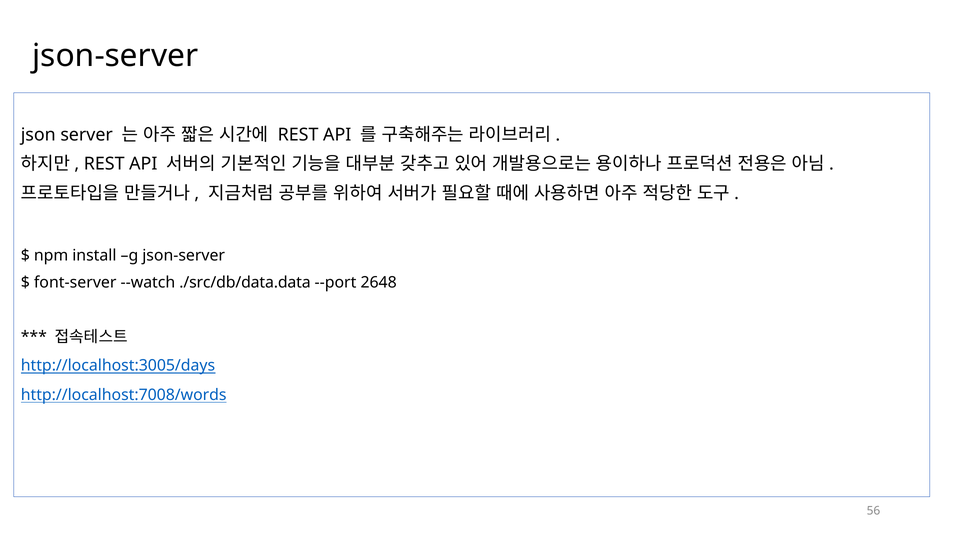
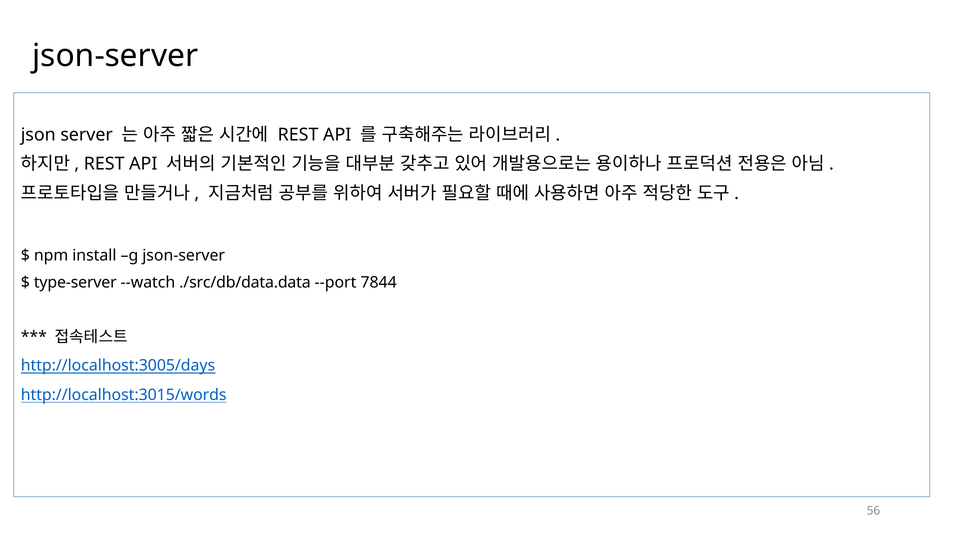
font-server: font-server -> type-server (75, 283)
2648: 2648 -> 7844 (379, 283)
http://localhost:7008/words: http://localhost:7008/words -> http://localhost:3015/words (124, 395)
